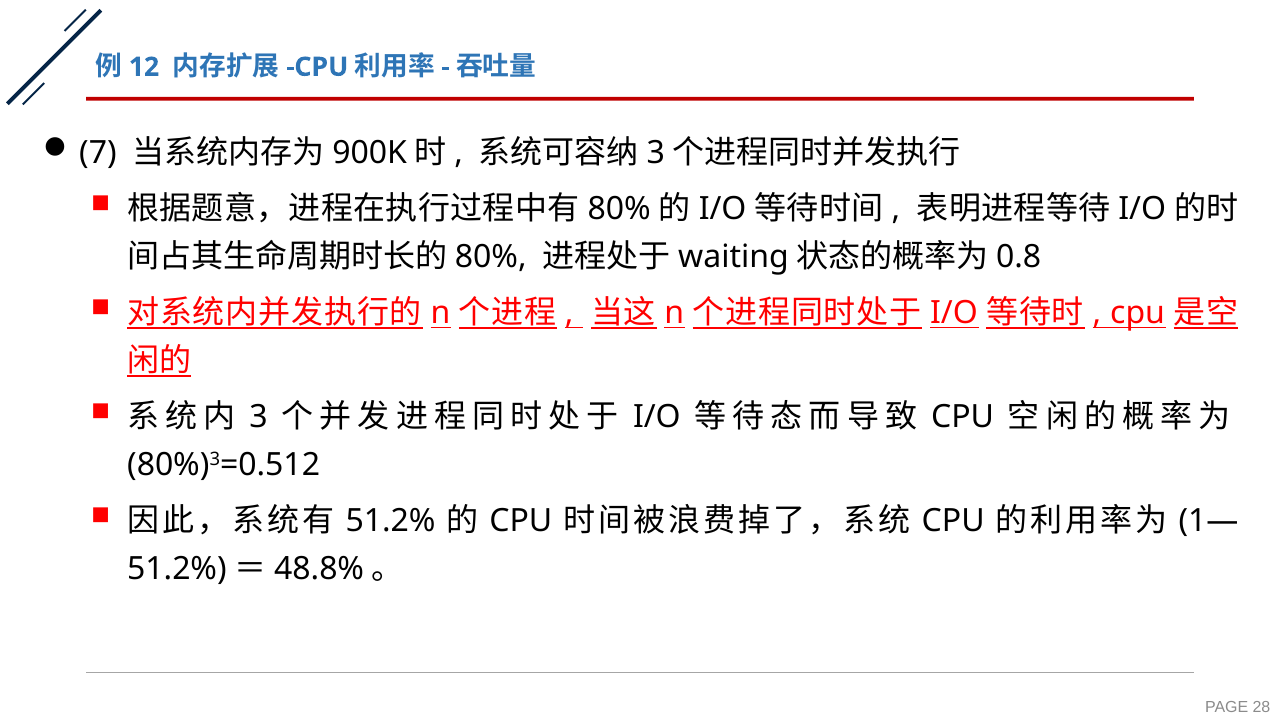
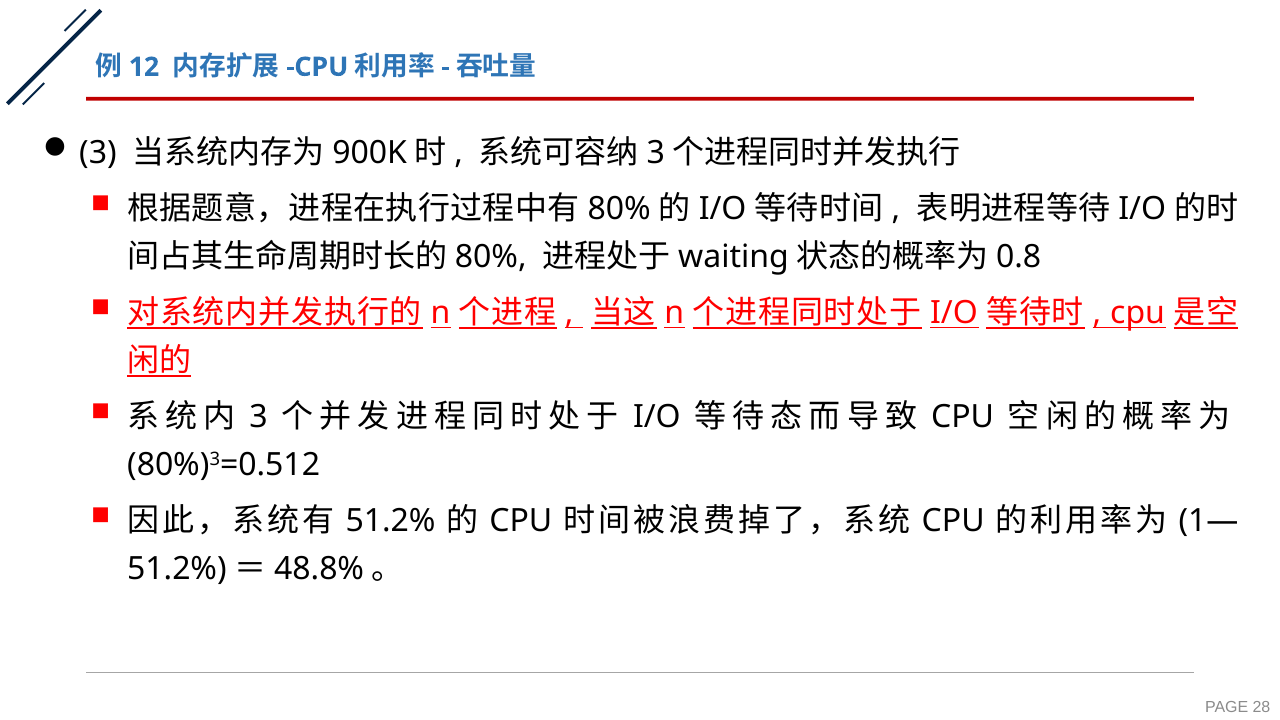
7: 7 -> 3 (98, 153)
